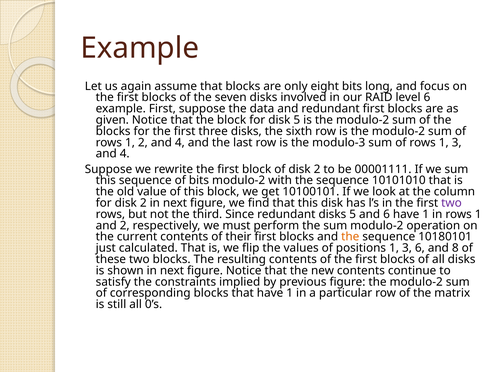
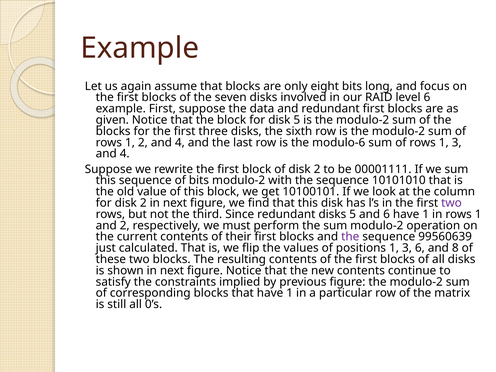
modulo-3: modulo-3 -> modulo-6 (339, 142)
the colour: orange -> purple (350, 237)
10180101: 10180101 -> 99560639 (445, 237)
